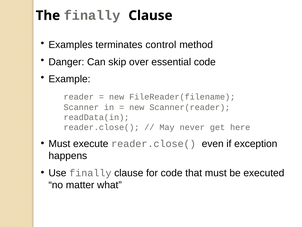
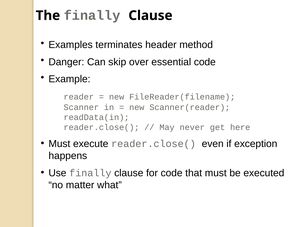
control: control -> header (161, 45)
